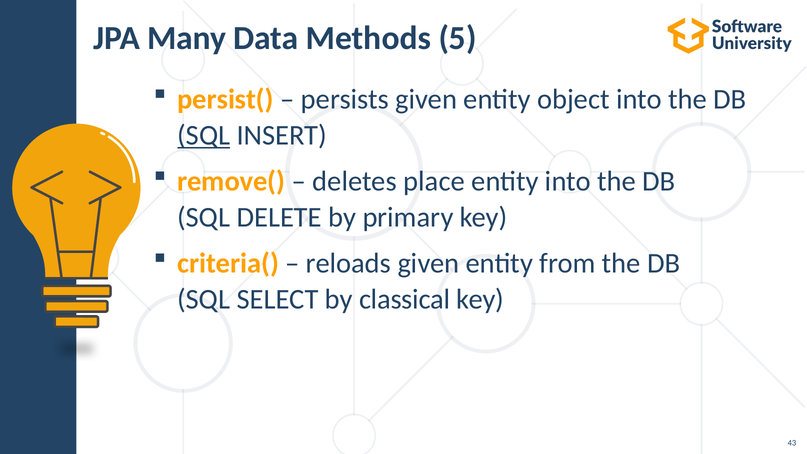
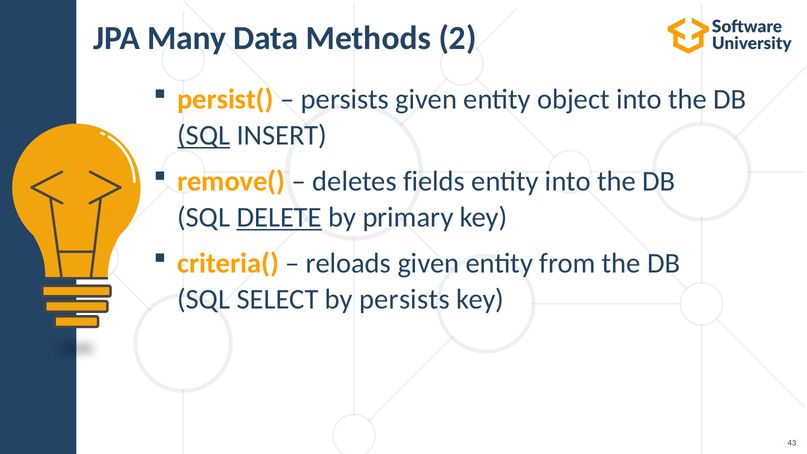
5: 5 -> 2 (458, 38)
place: place -> fields (434, 181)
DELETE underline: none -> present (279, 217)
by classical: classical -> persists (404, 299)
